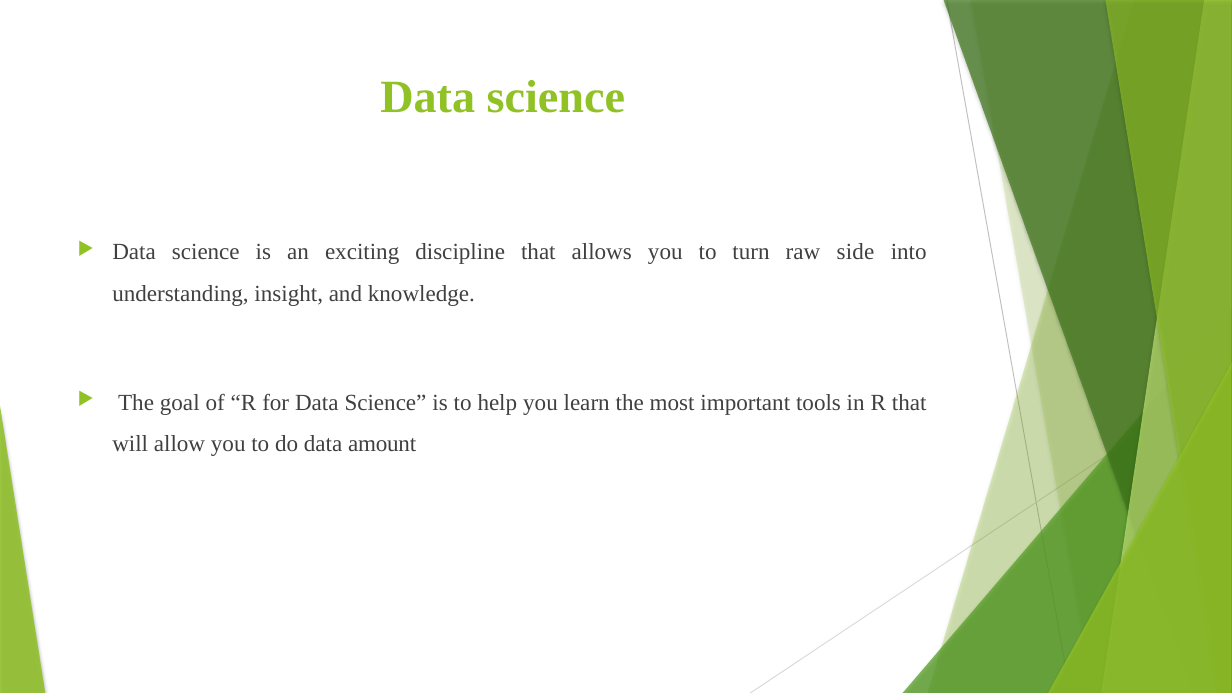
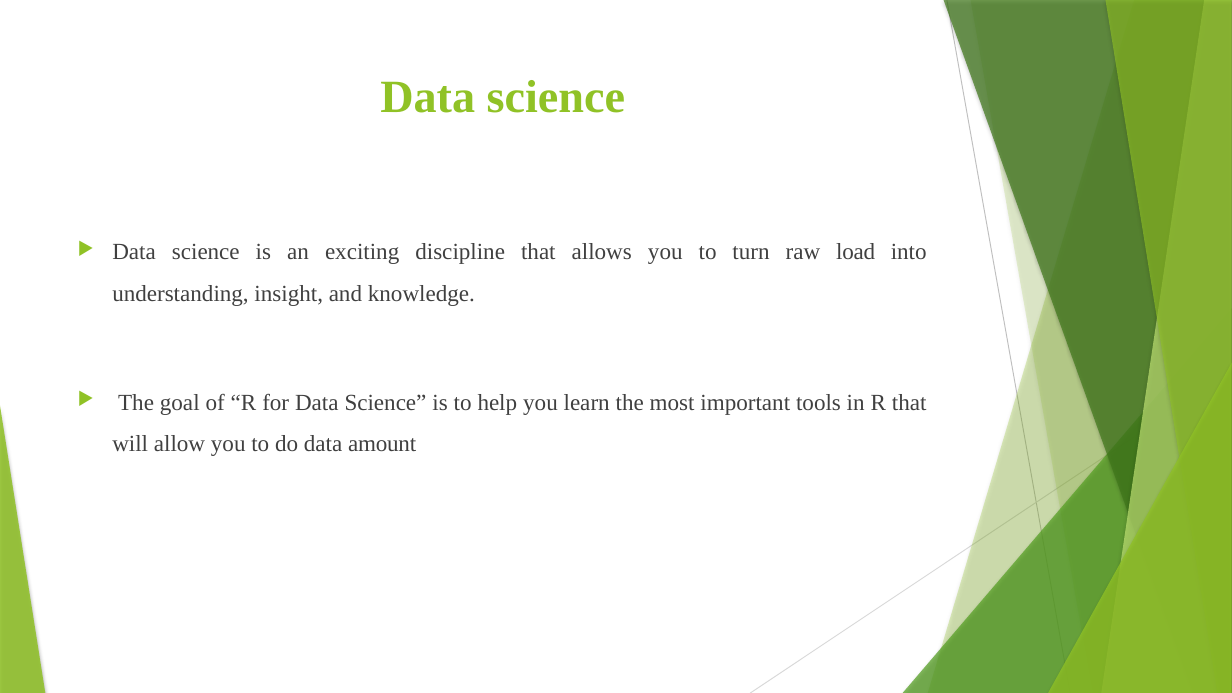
side: side -> load (856, 252)
